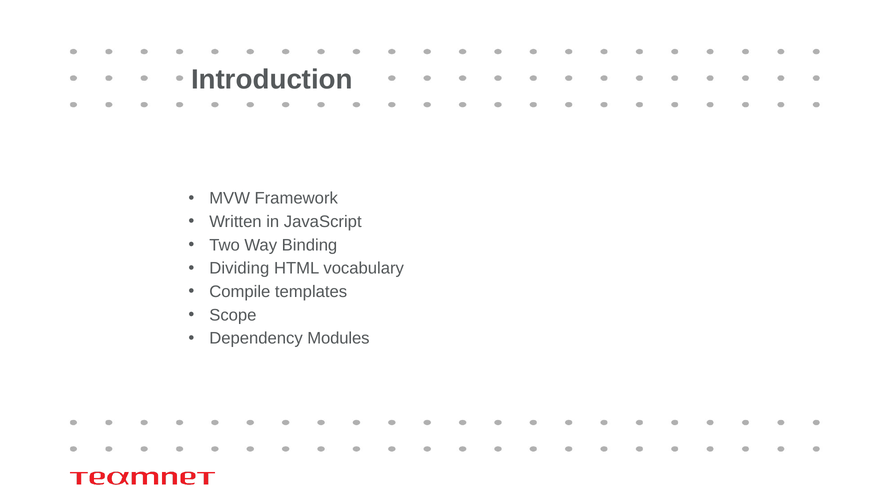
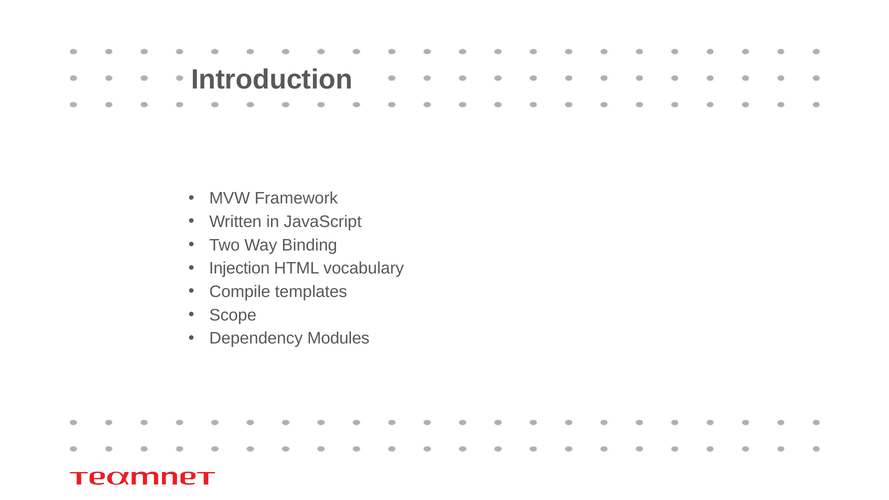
Dividing: Dividing -> Injection (239, 269)
